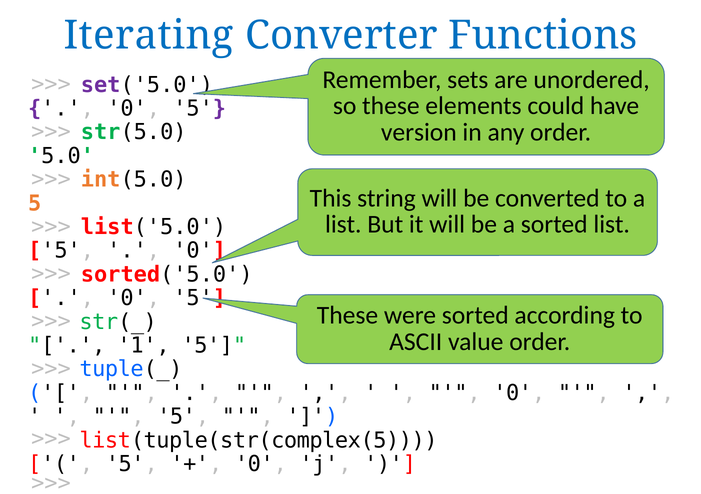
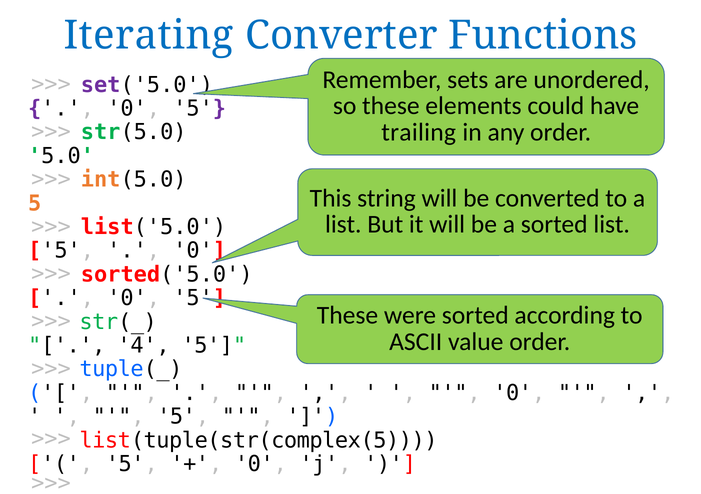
version: version -> trailing (419, 132)
1: 1 -> 4 (144, 346)
